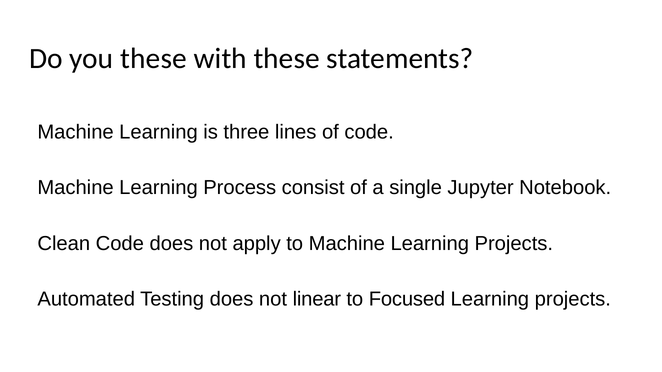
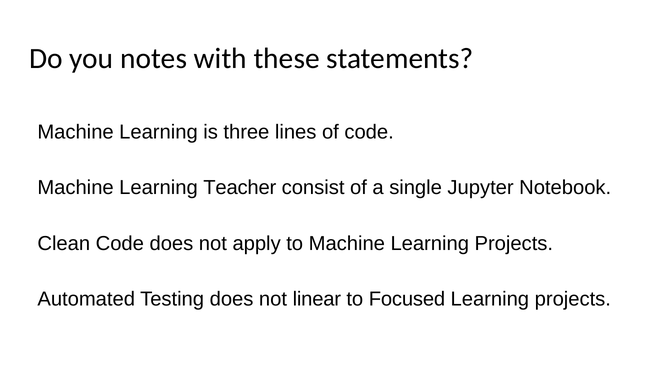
you these: these -> notes (154, 59)
Process: Process -> Teacher (240, 188)
